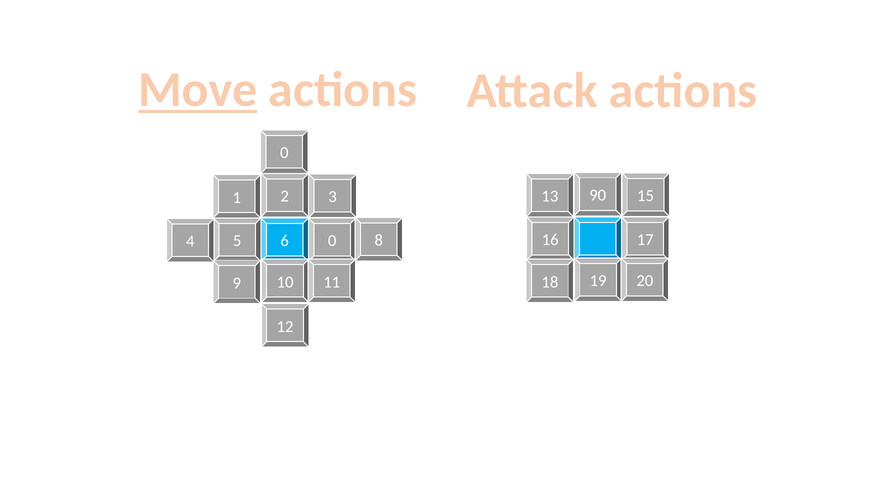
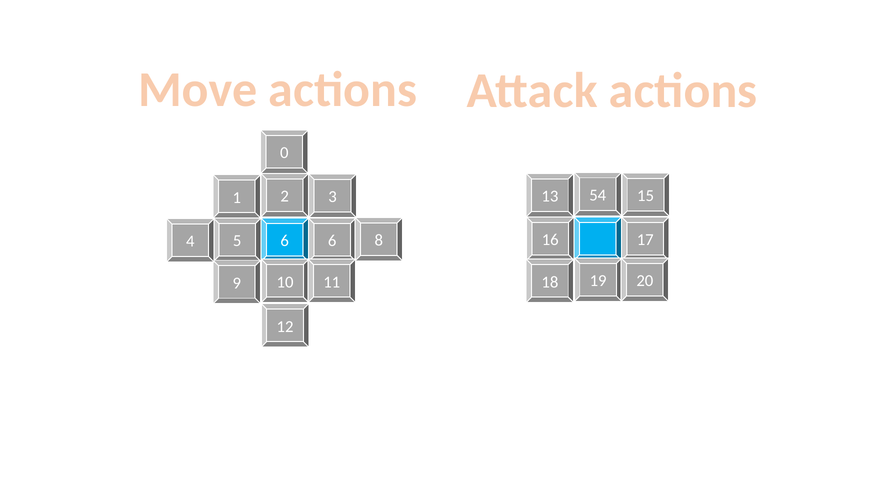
Move underline: present -> none (198, 90)
90: 90 -> 54 (598, 195)
6 0: 0 -> 6 (332, 241)
